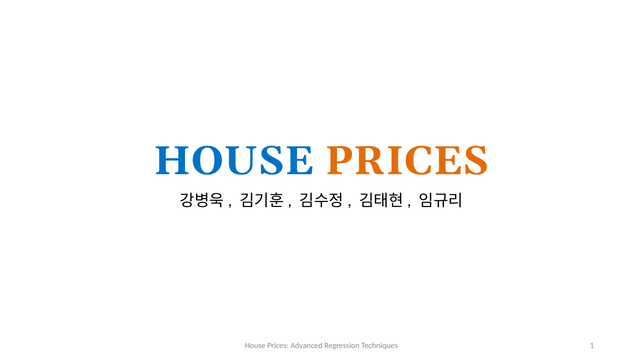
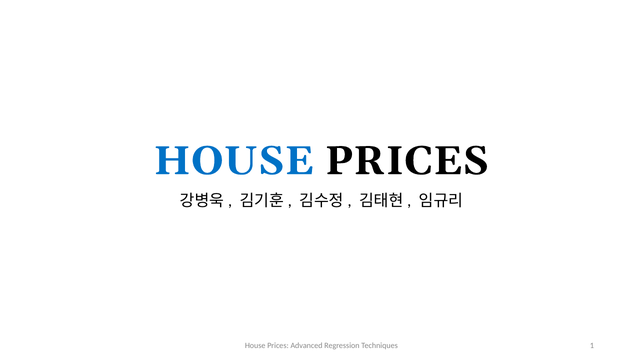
PRICES colour: orange -> black (407, 161)
